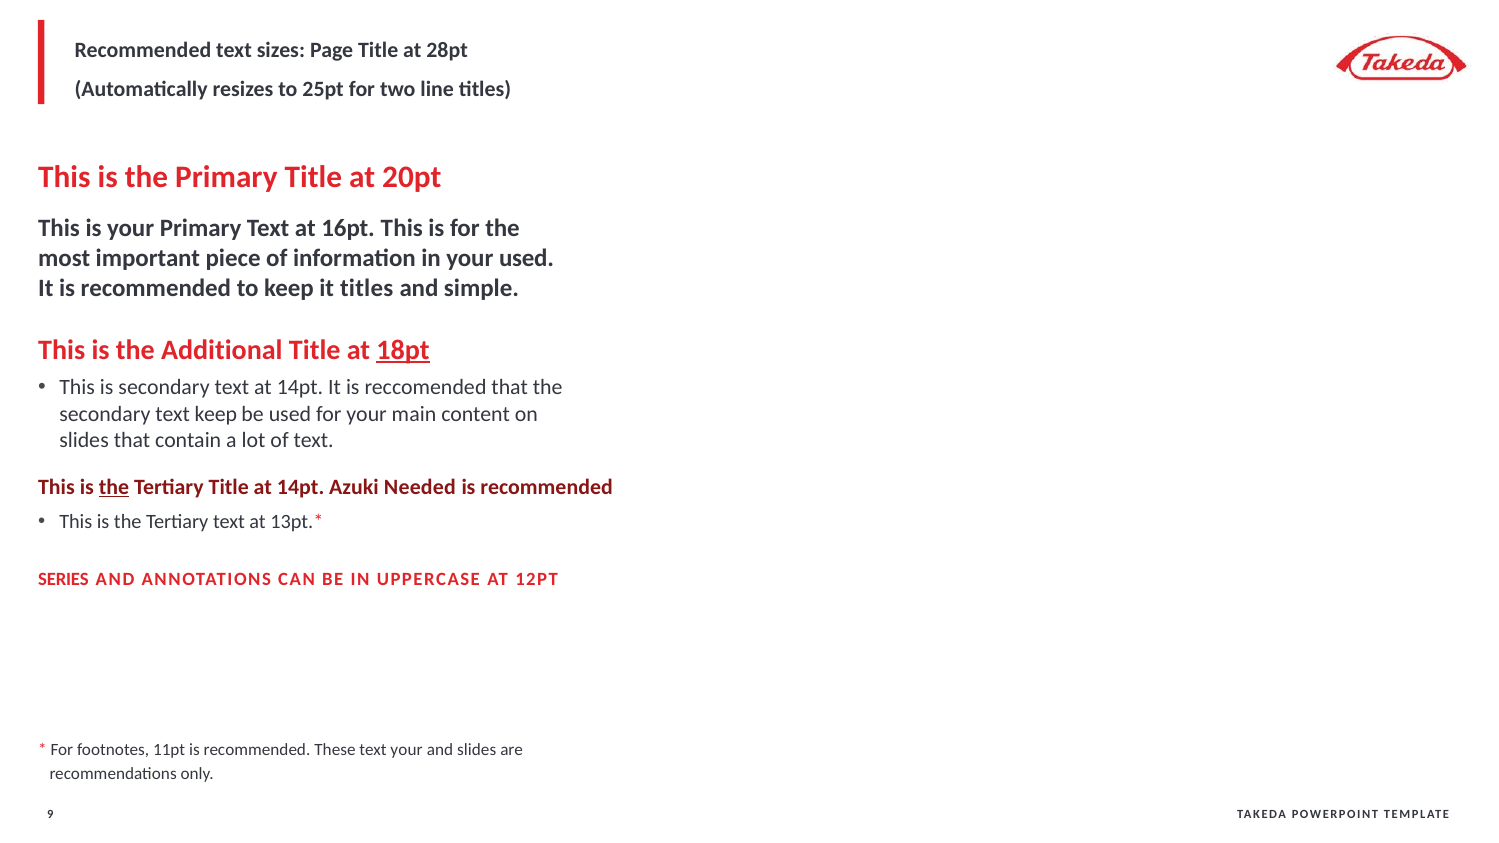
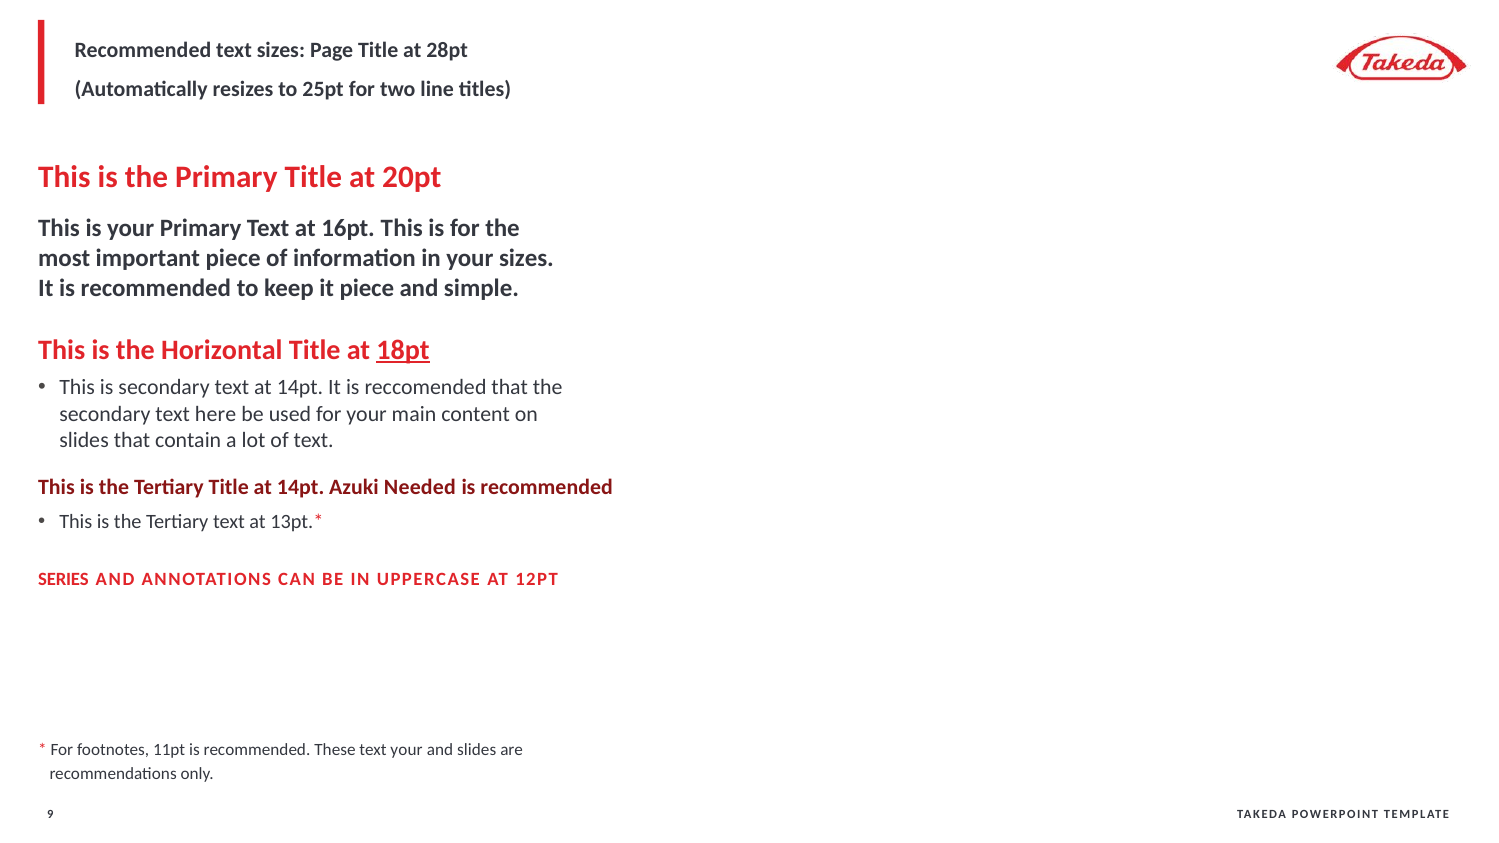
your used: used -> sizes (526, 258)
it titles: titles -> piece (367, 288)
Additional: Additional -> Horizontal (222, 350)
text keep: keep -> here (216, 414)
the underline: present -> none (114, 487)
